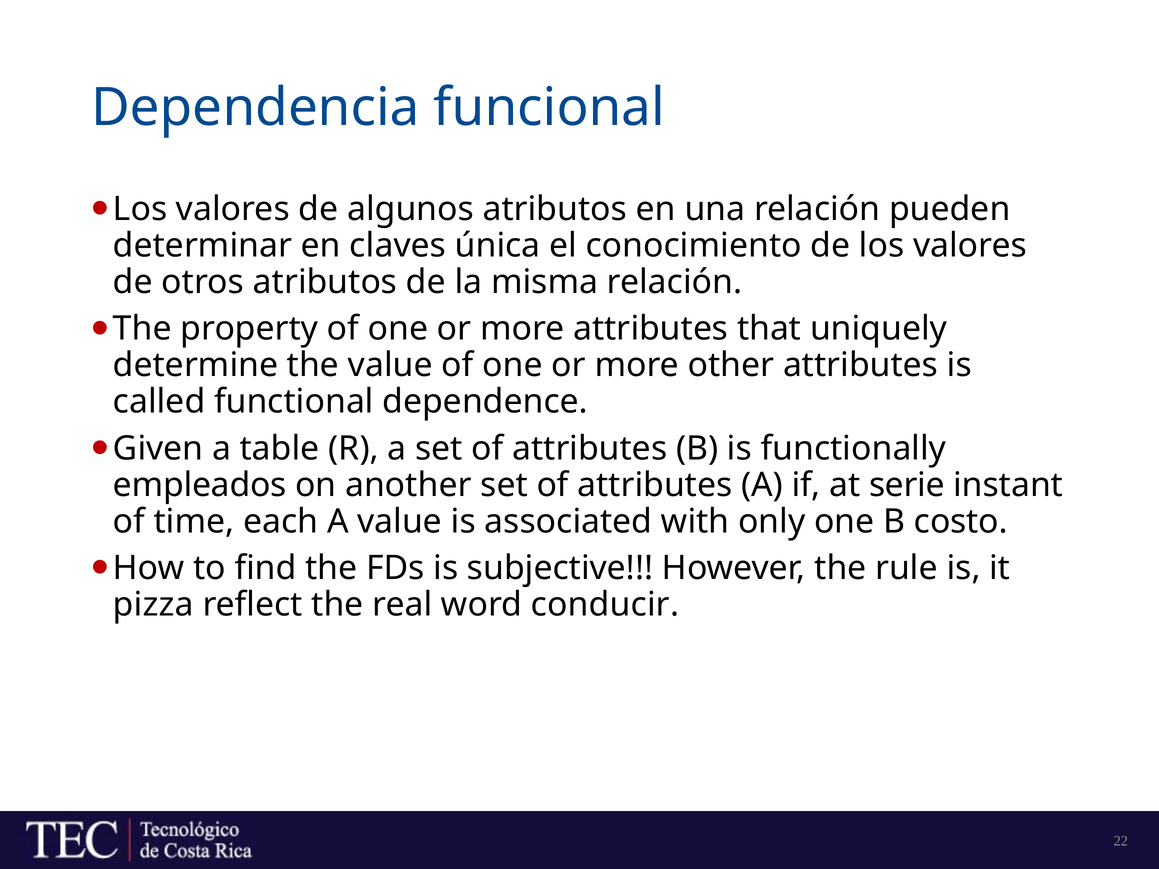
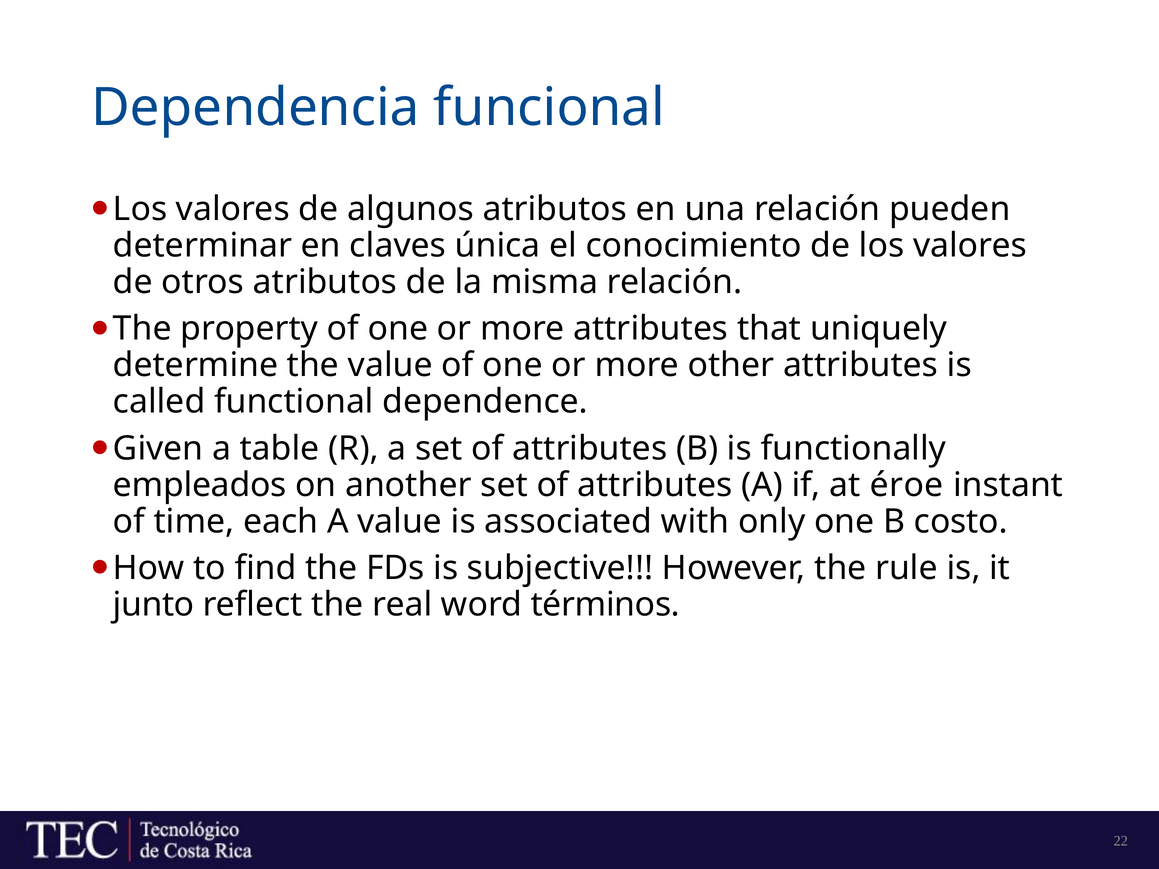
serie: serie -> éroe (907, 485)
pizza: pizza -> junto (154, 605)
conducir: conducir -> términos (605, 605)
